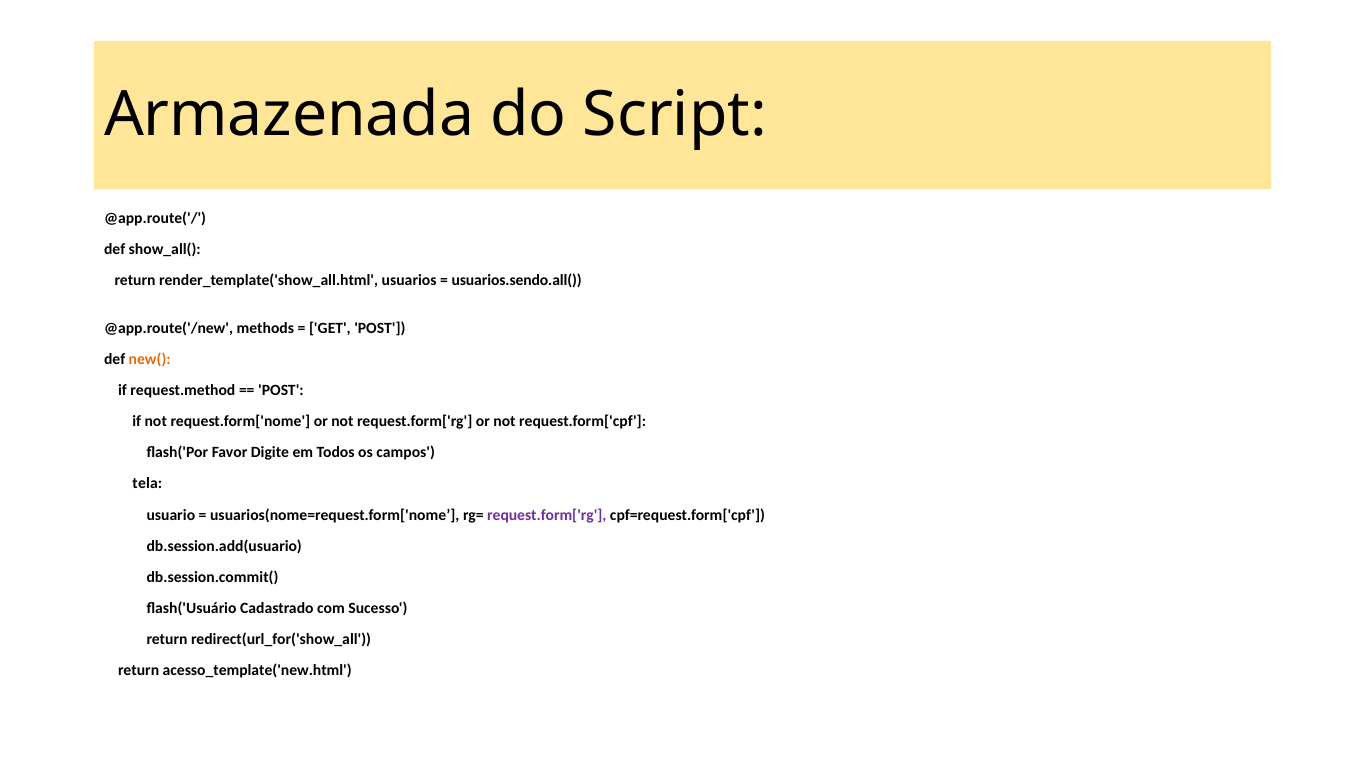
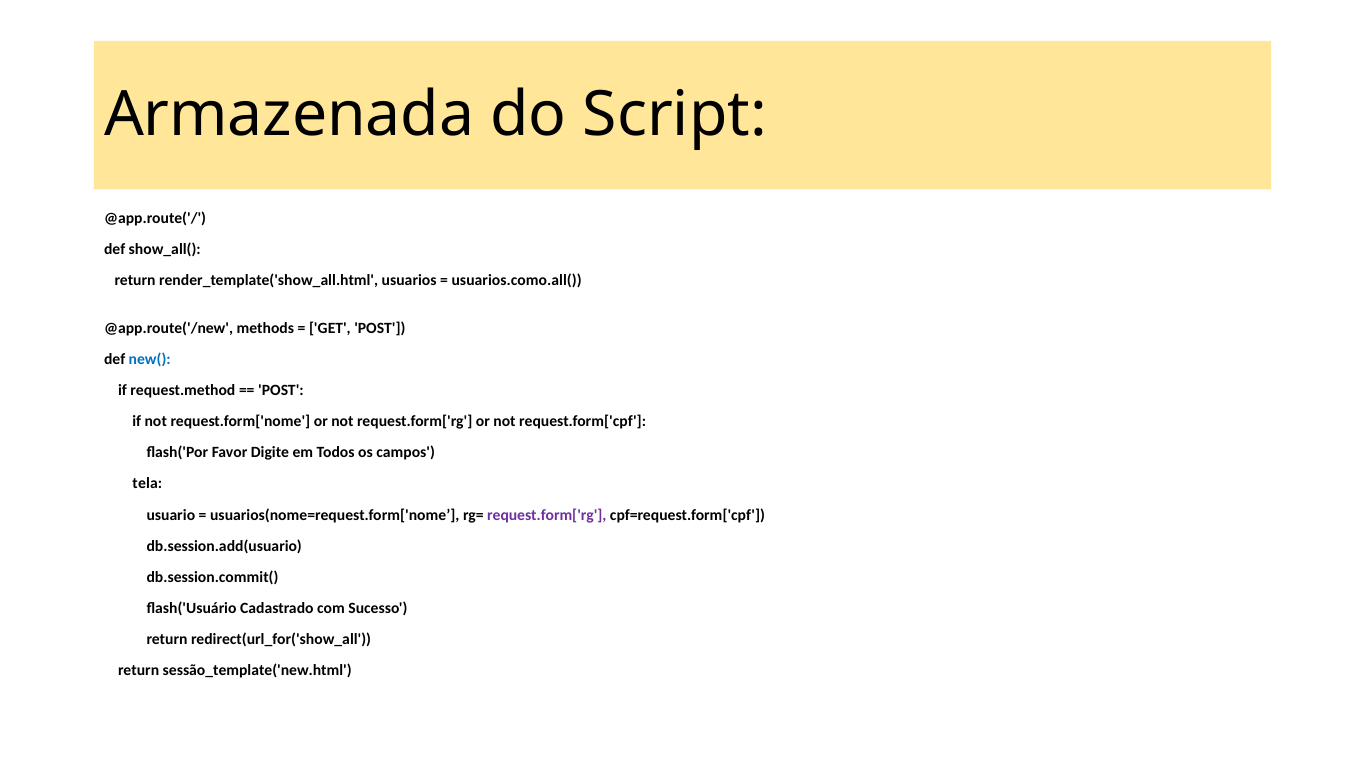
usuarios.sendo.all(: usuarios.sendo.all( -> usuarios.como.all( (517, 280)
new( colour: orange -> blue (150, 359)
acesso_template('new.html: acesso_template('new.html -> sessão_template('new.html (257, 670)
